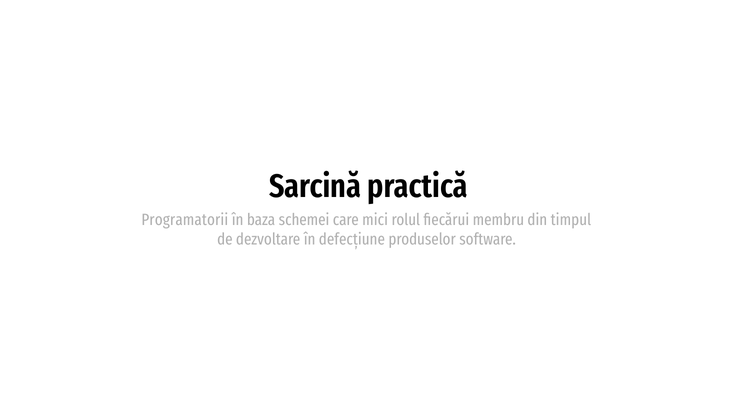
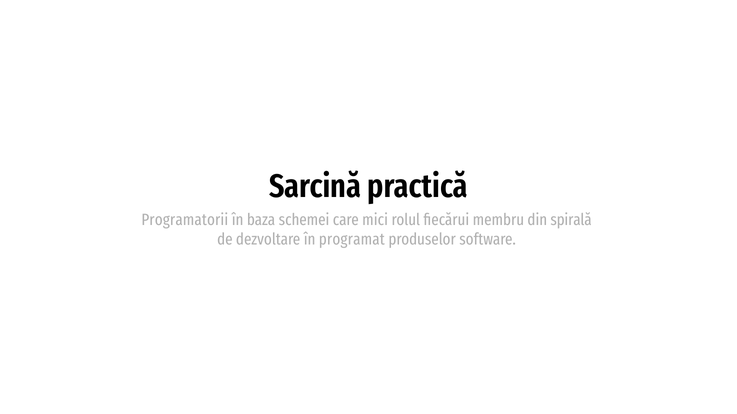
timpul: timpul -> spirală (571, 220)
defecțiune: defecțiune -> programat (352, 240)
